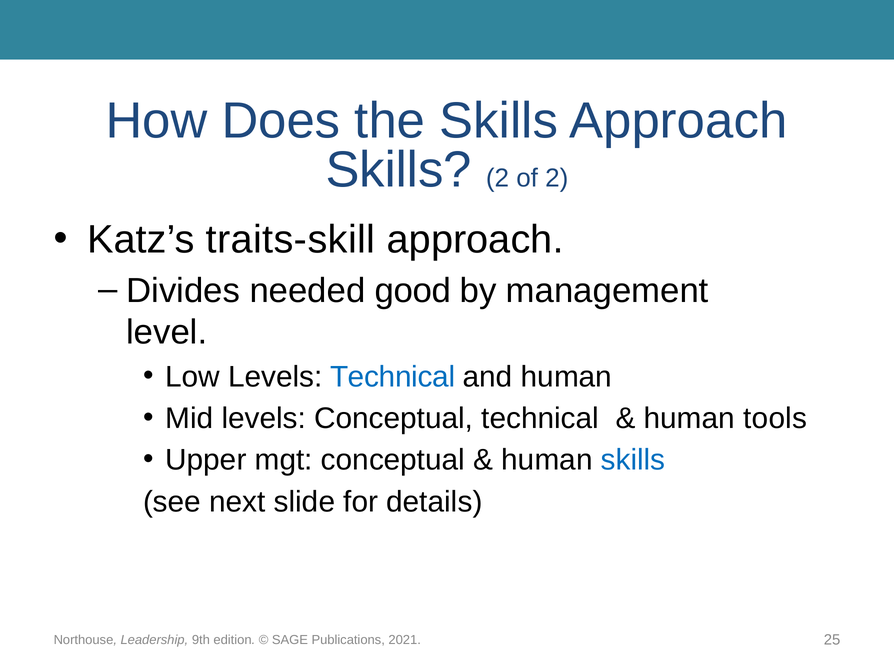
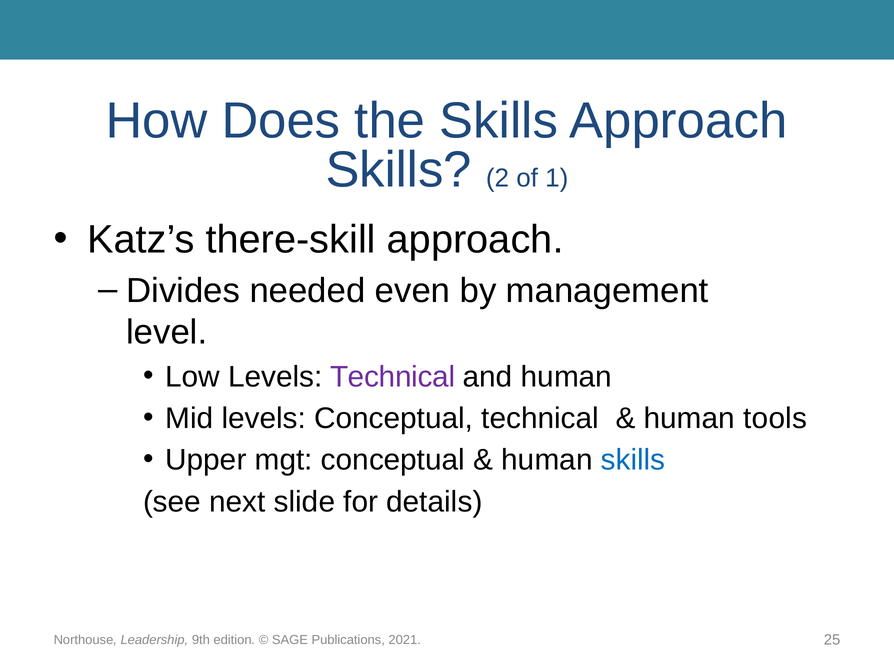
of 2: 2 -> 1 (557, 178)
traits-skill: traits-skill -> there-skill (291, 240)
good: good -> even (413, 291)
Technical colour: blue -> purple (393, 377)
